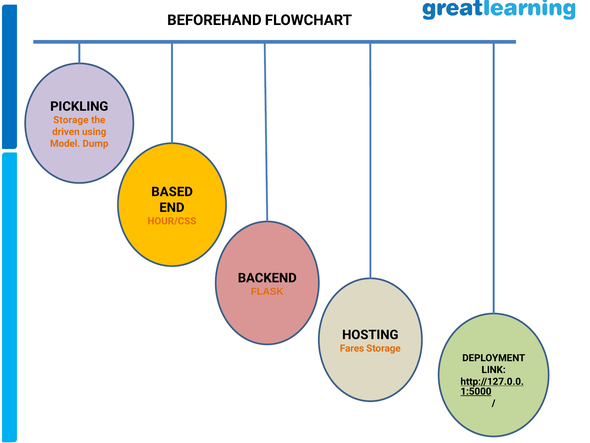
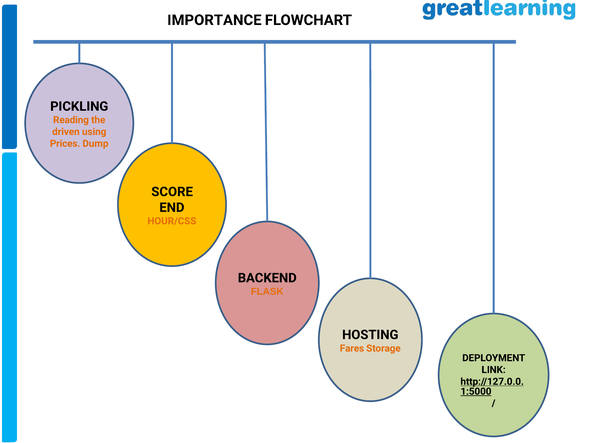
BEFOREHAND: BEFOREHAND -> IMPORTANCE (214, 20)
Storage: Storage -> Reading (71, 120)
Model: Model -> Prices (65, 143)
BASED: BASED -> SCORE (172, 192)
